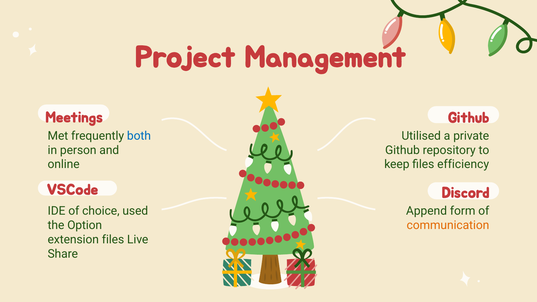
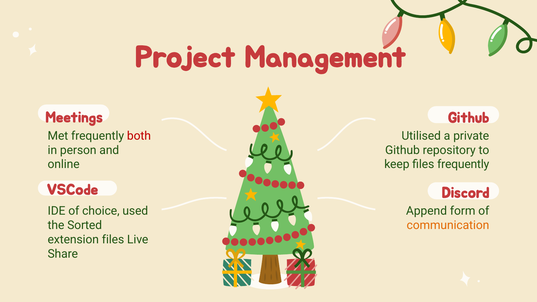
both colour: blue -> red (139, 136)
files efficiency: efficiency -> frequently (463, 164)
Option: Option -> Sorted (85, 225)
